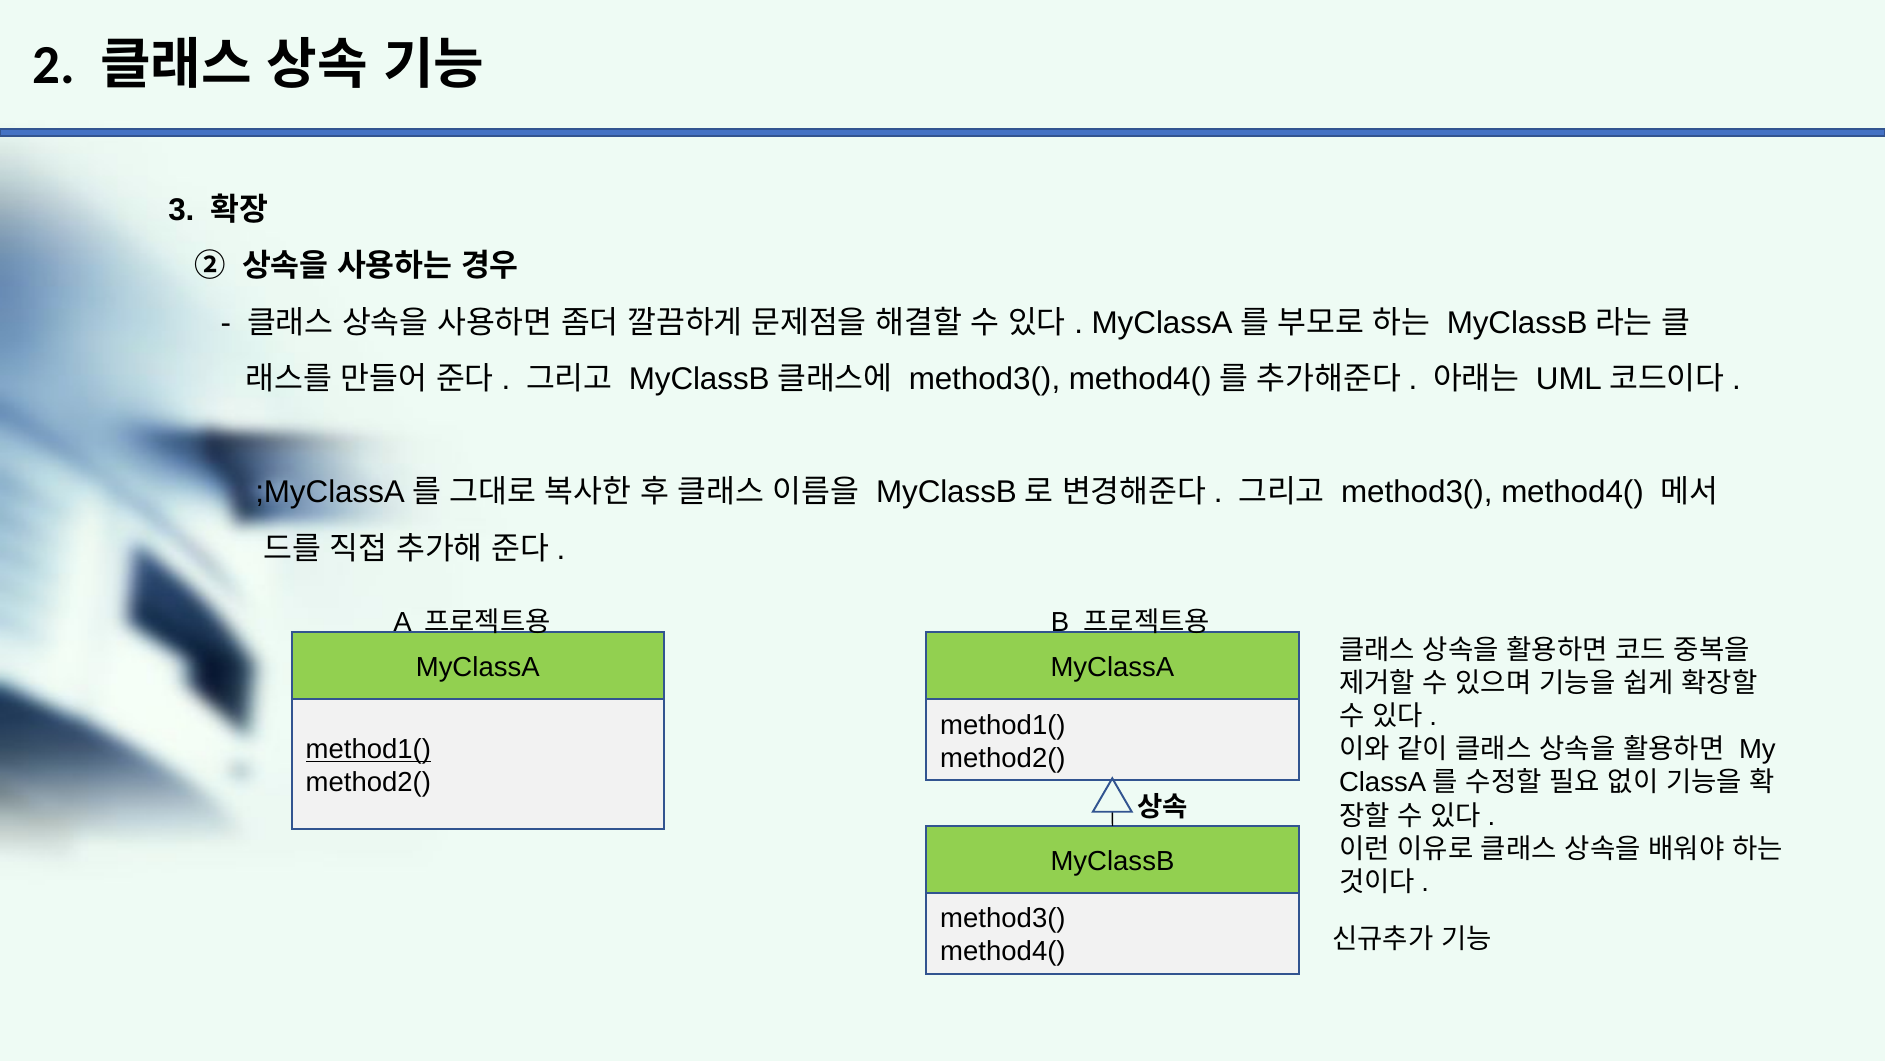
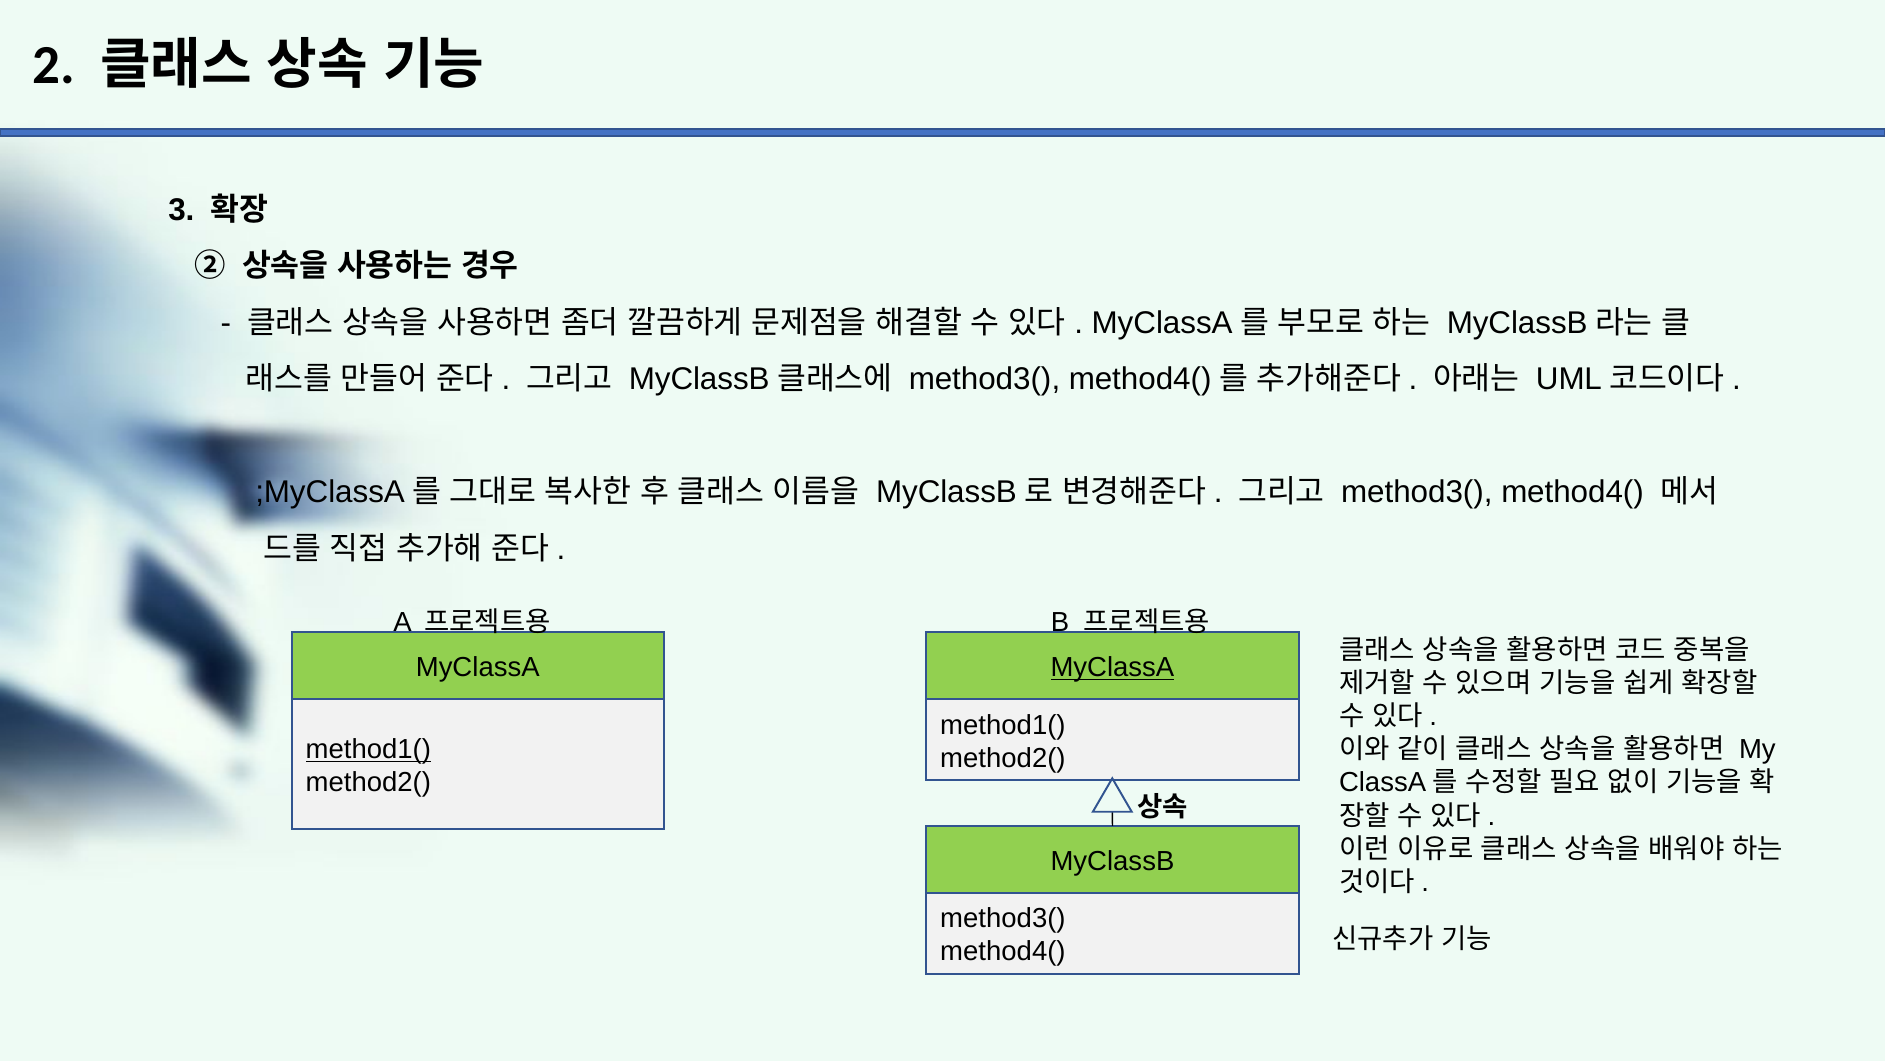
MyClassA underline: none -> present (1112, 667)
